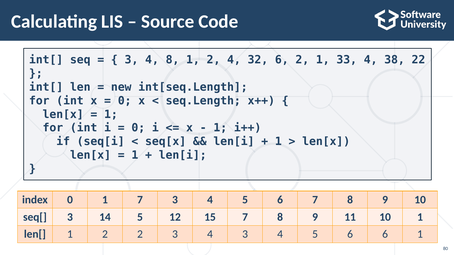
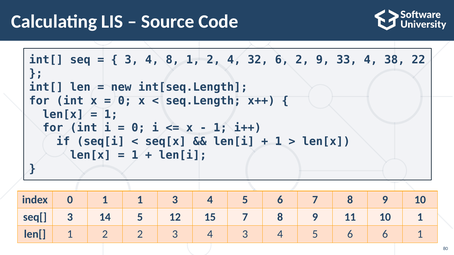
2 1: 1 -> 9 (323, 60)
1 7: 7 -> 1 (140, 200)
